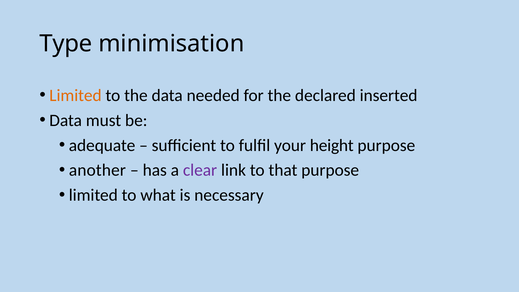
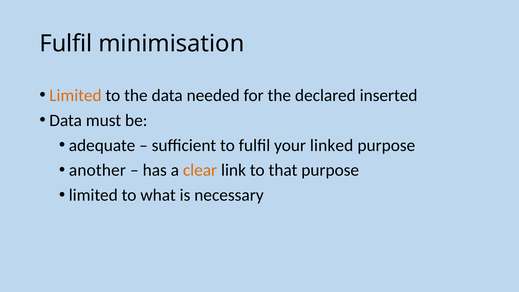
Type: Type -> Fulfil (66, 44)
height: height -> linked (332, 145)
clear colour: purple -> orange (200, 170)
